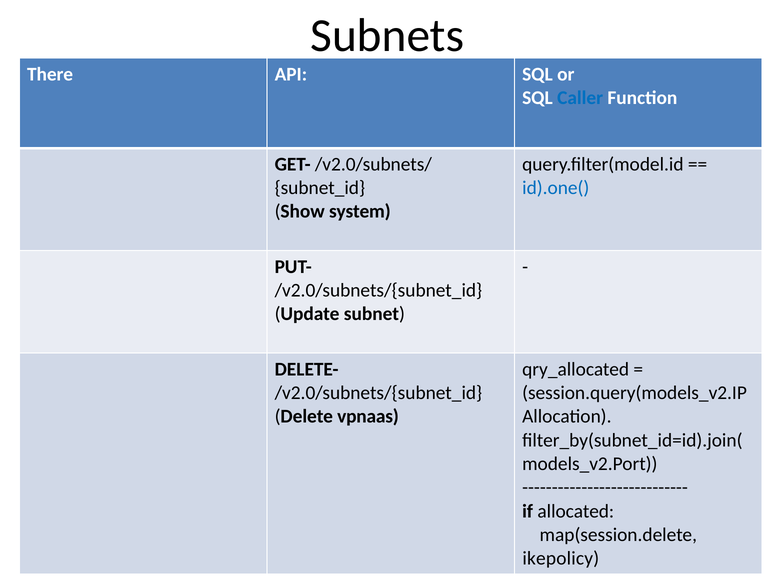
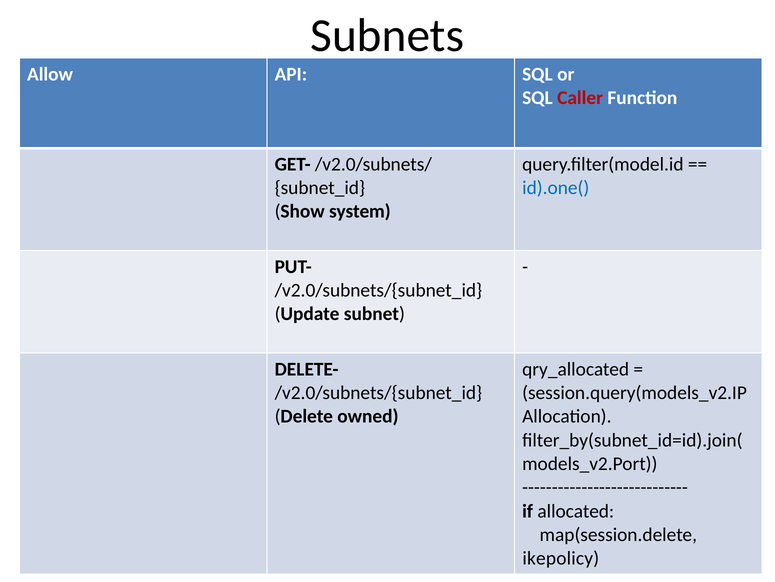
There: There -> Allow (50, 74)
Caller colour: blue -> red (580, 98)
vpnaas: vpnaas -> owned (368, 416)
